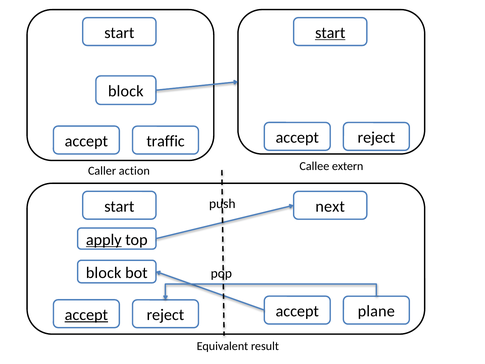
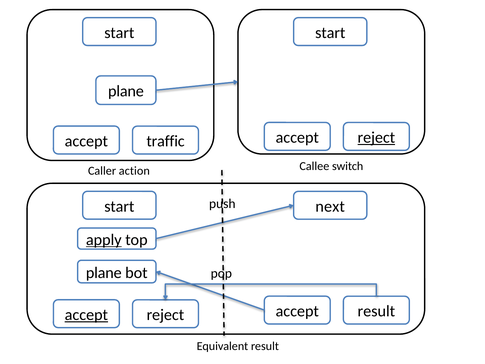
start underline: present -> none (330, 33)
block: block -> plane (126, 91)
reject underline: none -> present (376, 137)
extern: extern -> switch (348, 166)
block: block -> plane (104, 272)
accept plane: plane -> result (376, 311)
